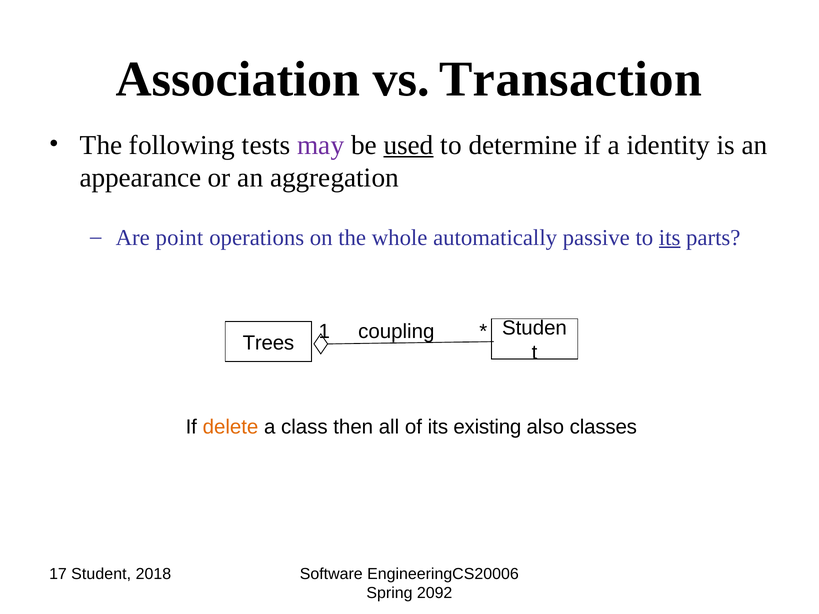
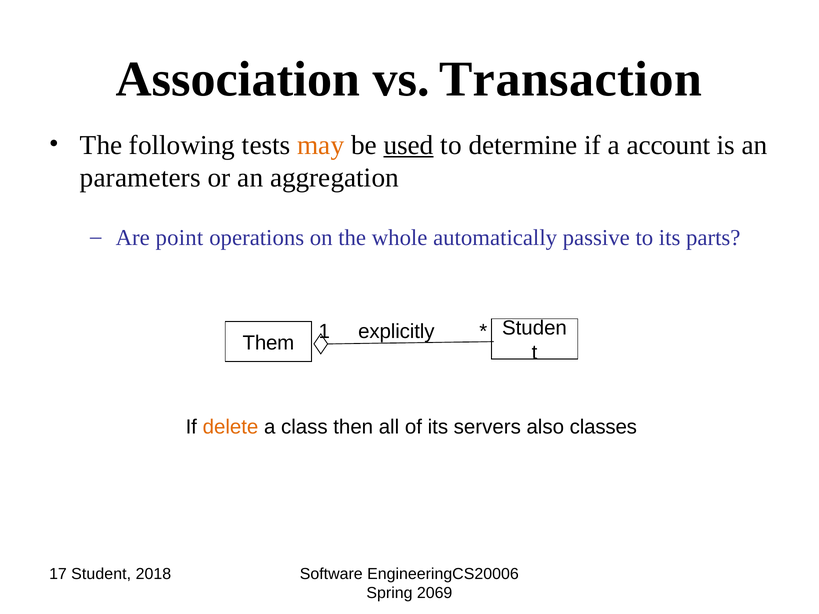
may colour: purple -> orange (321, 145)
identity: identity -> account (669, 145)
appearance: appearance -> parameters (140, 178)
its underline: present -> none (670, 238)
coupling: coupling -> explicitly (396, 332)
Trees: Trees -> Them (268, 343)
existing: existing -> servers (487, 427)
2092: 2092 -> 2069 (435, 593)
